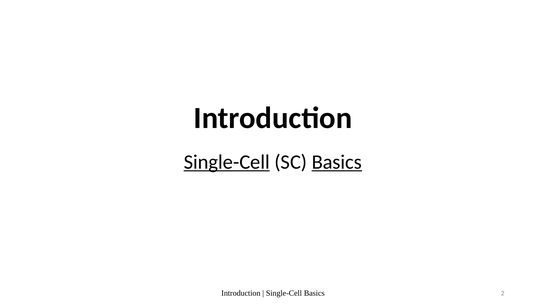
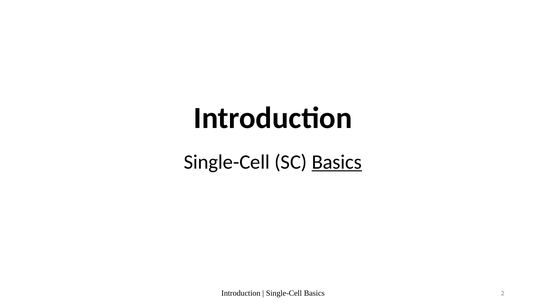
Single-Cell underline: present -> none (227, 162)
